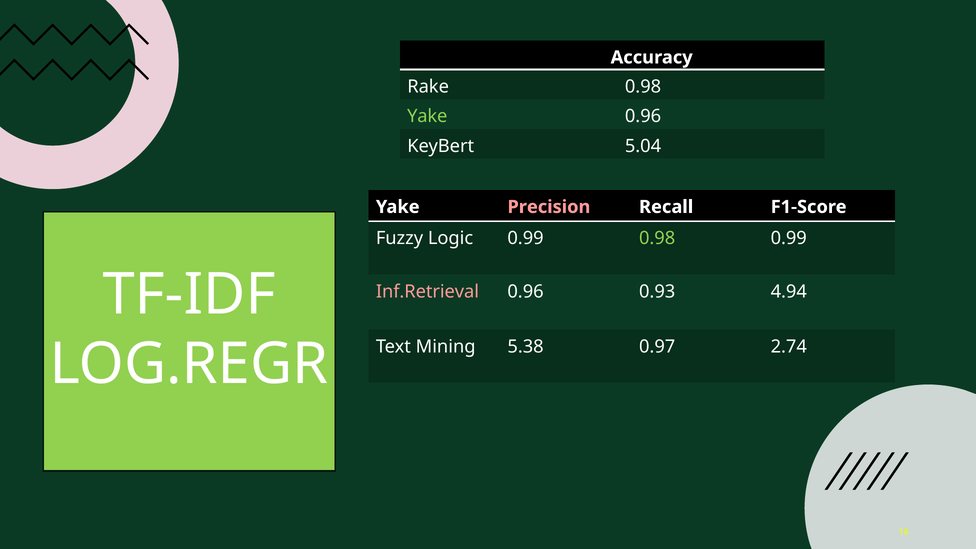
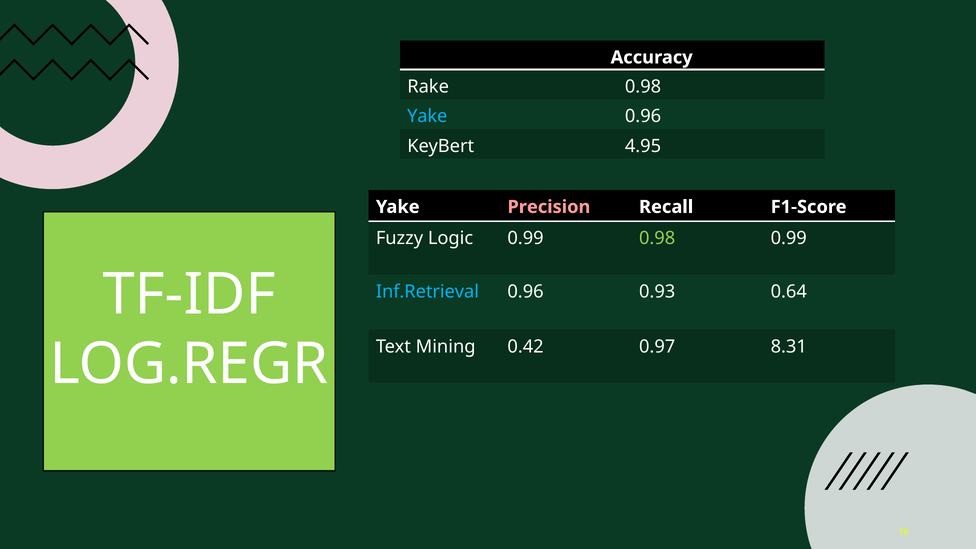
Yake colour: light green -> light blue (427, 116)
5.04: 5.04 -> 4.95 (643, 146)
Inf.Retrieval colour: pink -> light blue (427, 291)
4.94: 4.94 -> 0.64 (789, 291)
5.38: 5.38 -> 0.42 (526, 347)
2.74: 2.74 -> 8.31 (789, 347)
